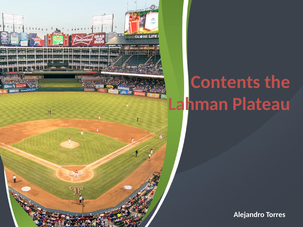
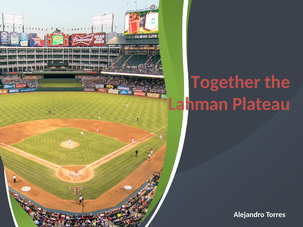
Contents: Contents -> Together (226, 82)
